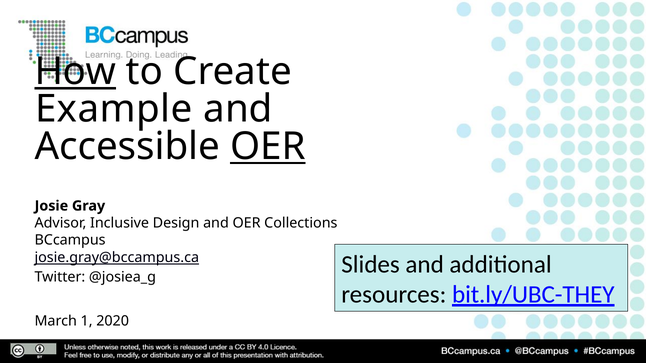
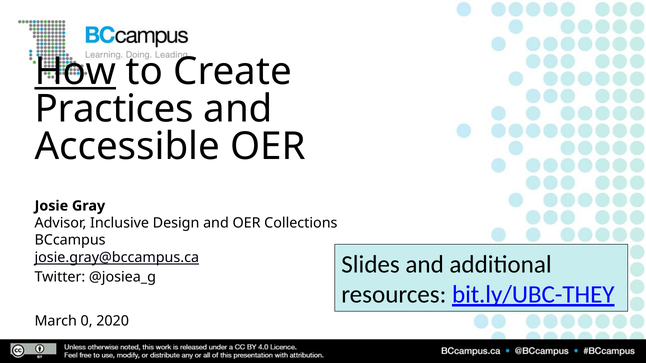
Example: Example -> Practices (114, 109)
OER underline: present -> none (268, 147)
1: 1 -> 0 (87, 321)
